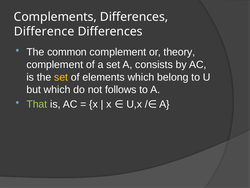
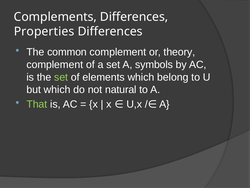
Difference: Difference -> Properties (44, 31)
consists: consists -> symbols (154, 64)
set colour: yellow -> light green (61, 77)
follows: follows -> natural (121, 89)
